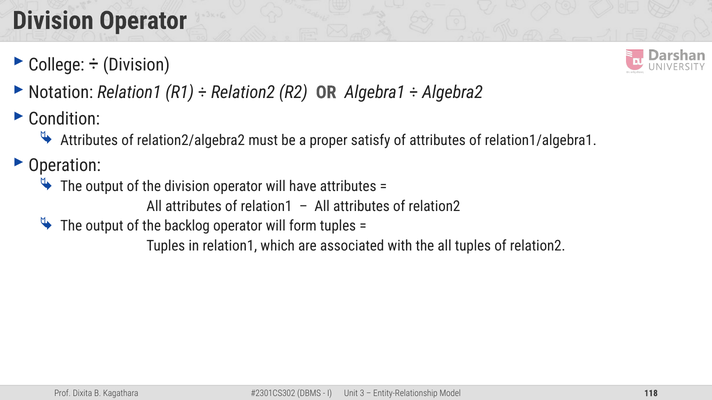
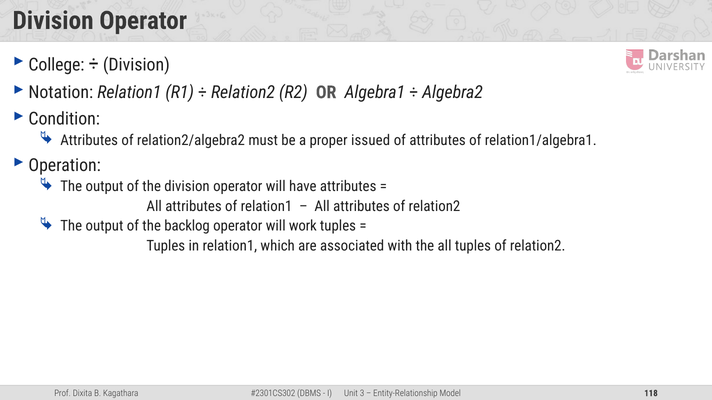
satisfy: satisfy -> issued (371, 140)
form: form -> work (303, 226)
